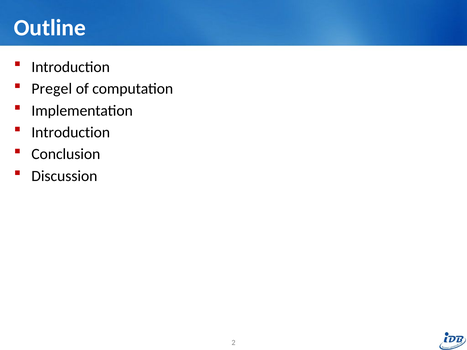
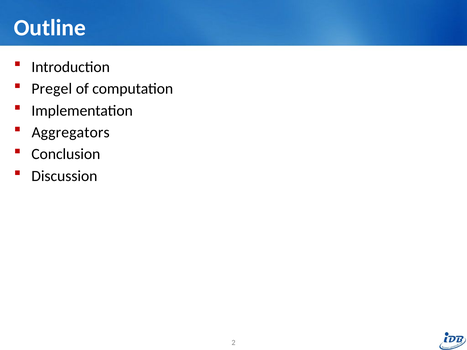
Introduction: Introduction -> Aggregators (71, 132)
